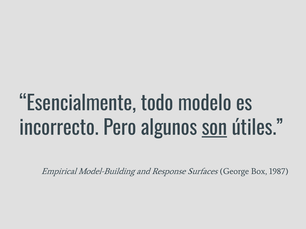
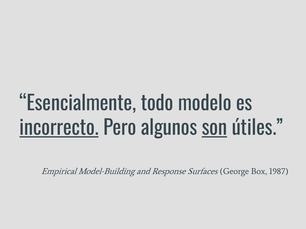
incorrecto underline: none -> present (59, 128)
